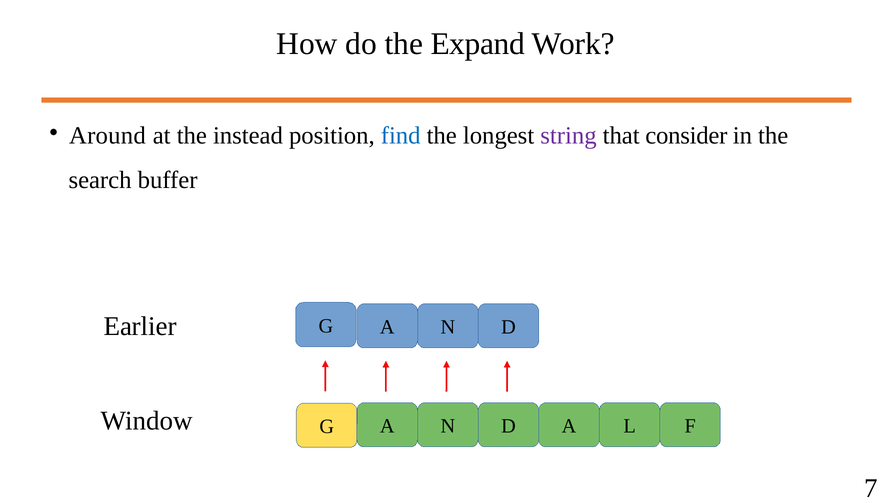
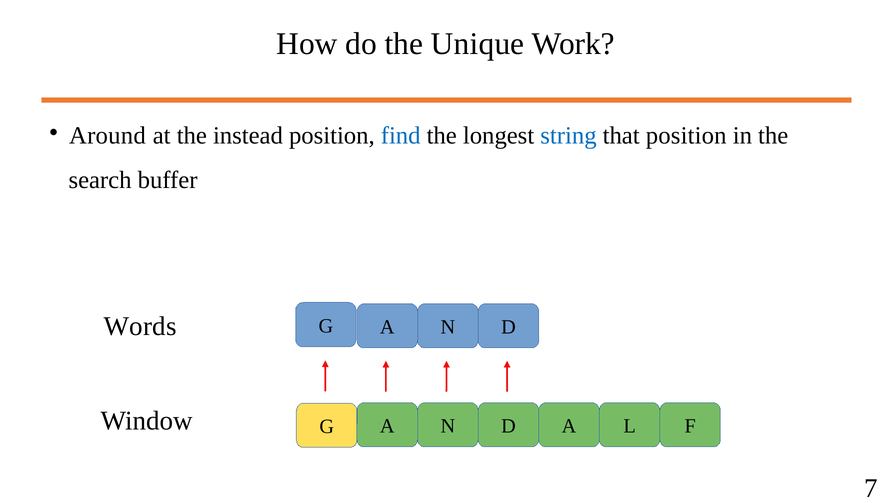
Expand: Expand -> Unique (478, 44)
string colour: purple -> blue (569, 135)
that consider: consider -> position (686, 135)
Earlier: Earlier -> Words (140, 326)
